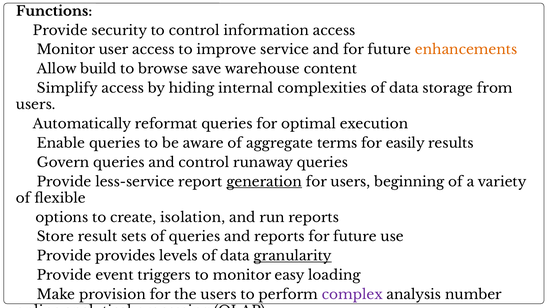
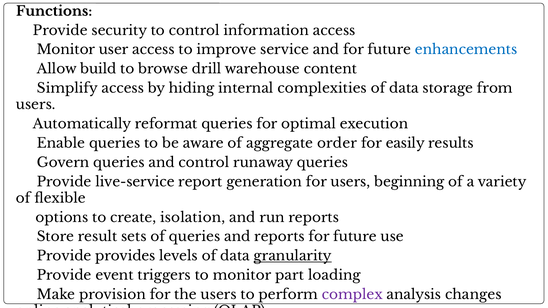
enhancements colour: orange -> blue (466, 50)
save: save -> drill (207, 69)
terms: terms -> order (337, 143)
less-service: less-service -> live-service (135, 182)
generation underline: present -> none (264, 182)
easy: easy -> part (290, 276)
number: number -> changes (473, 295)
